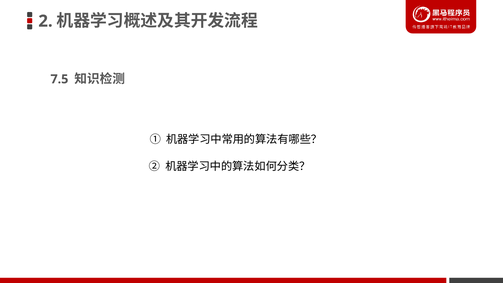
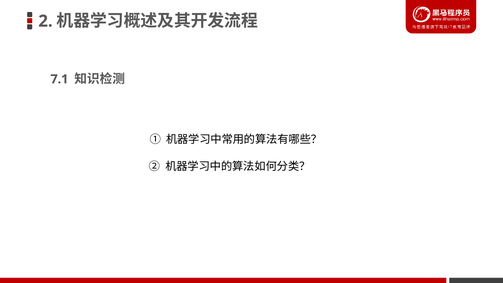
7.5: 7.5 -> 7.1 (59, 79)
